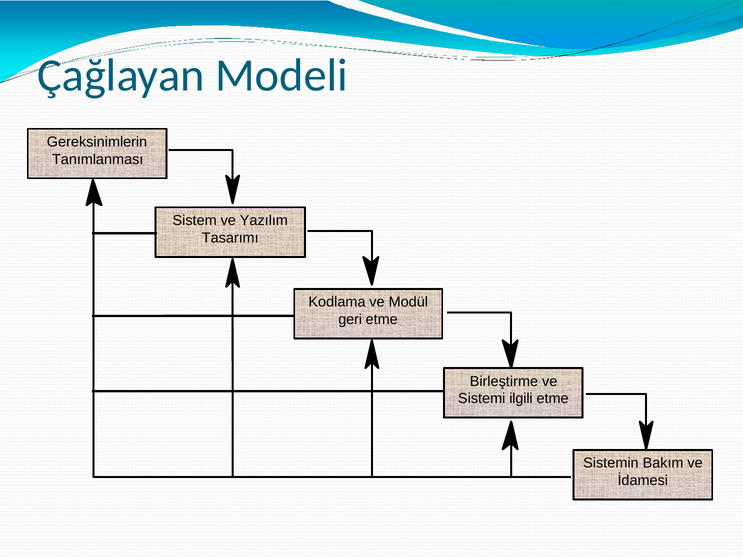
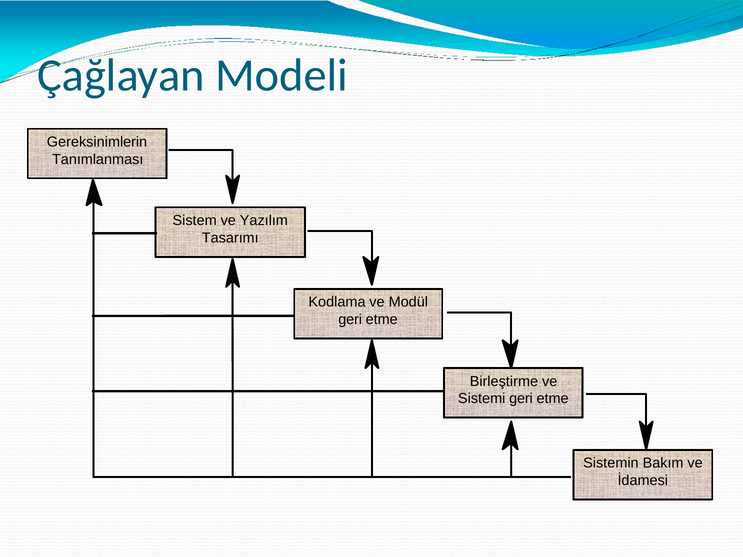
Sistemi ilgili: ilgili -> geri (521, 399)
